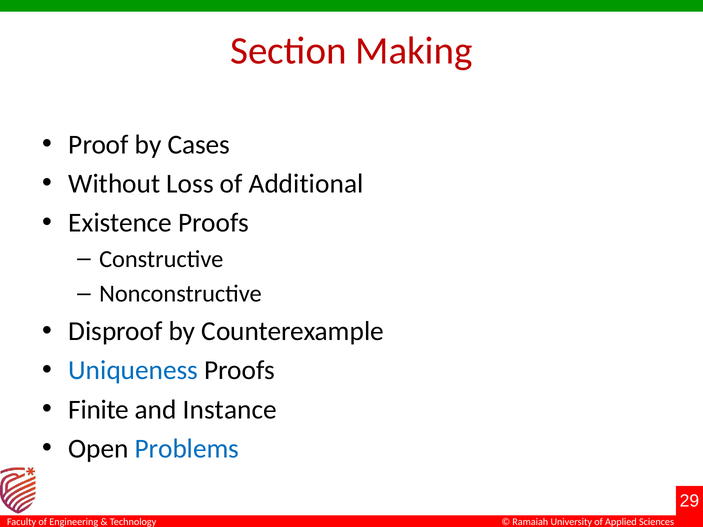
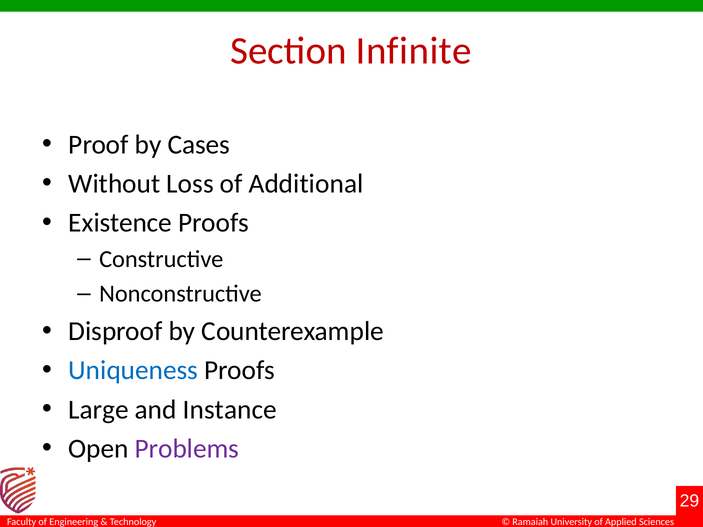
Making: Making -> Infinite (414, 51)
Finite: Finite -> Large (99, 410)
Problems colour: blue -> purple (187, 449)
